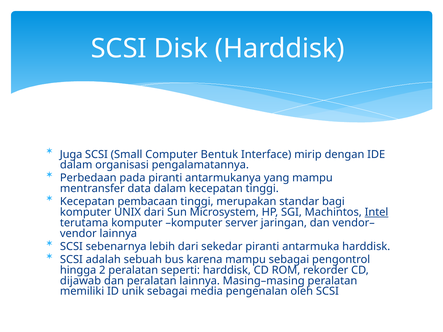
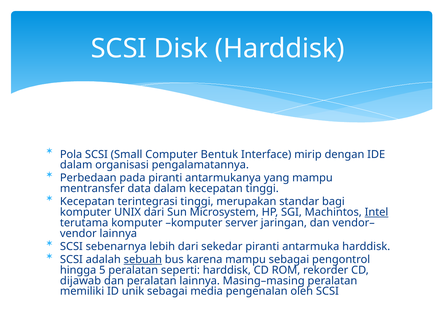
Juga: Juga -> Pola (71, 154)
pembacaan: pembacaan -> terintegrasi (148, 202)
sebuah underline: none -> present (143, 260)
2: 2 -> 5 (102, 270)
